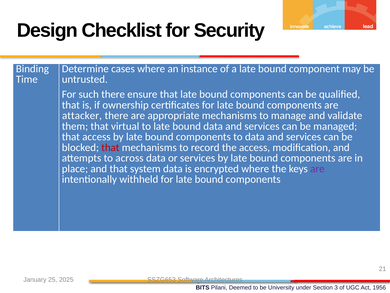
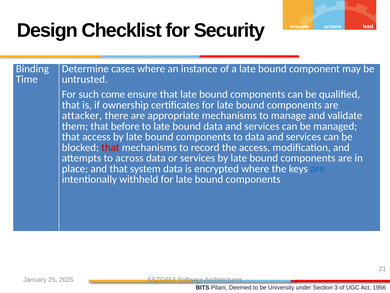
such there: there -> come (113, 94)
virtual: virtual -> before (125, 126)
are colour: purple -> blue (317, 168)
